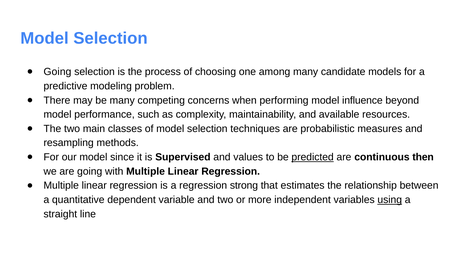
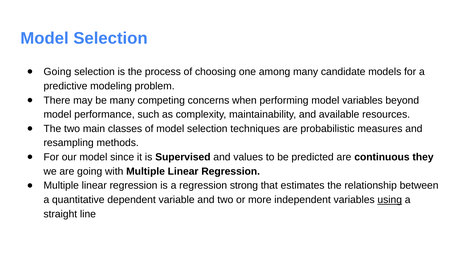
model influence: influence -> variables (362, 100)
predicted underline: present -> none (313, 157)
then: then -> they (423, 157)
